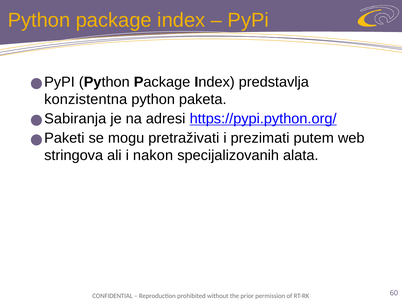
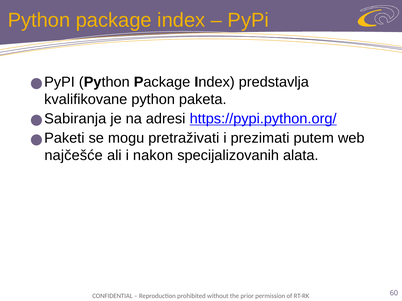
konzistentna: konzistentna -> kvalifikovane (86, 99)
stringova: stringova -> najčešće (74, 156)
